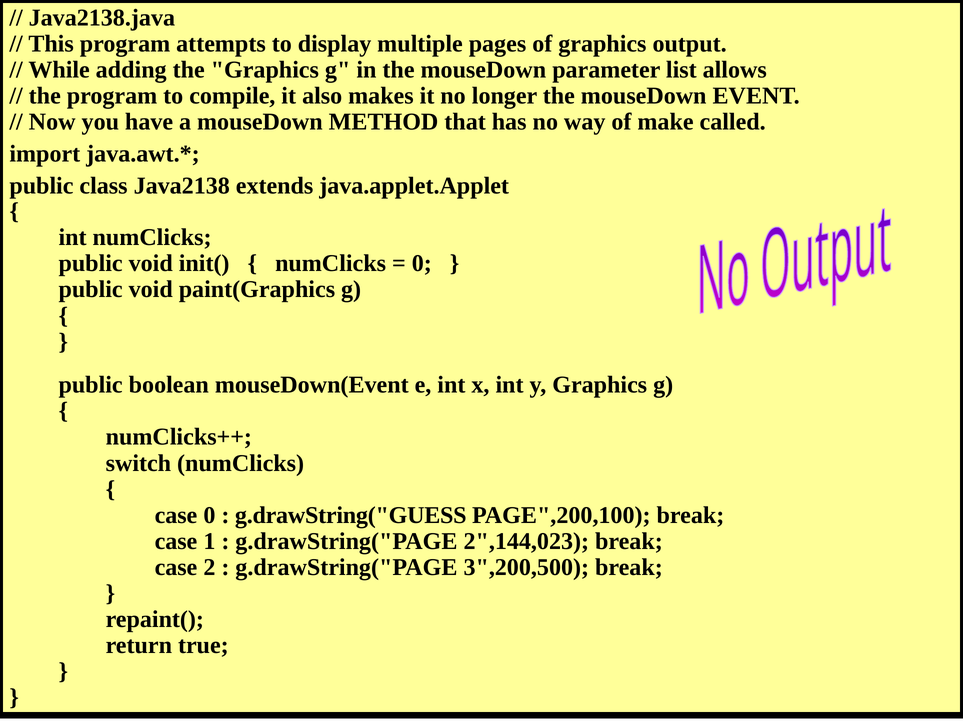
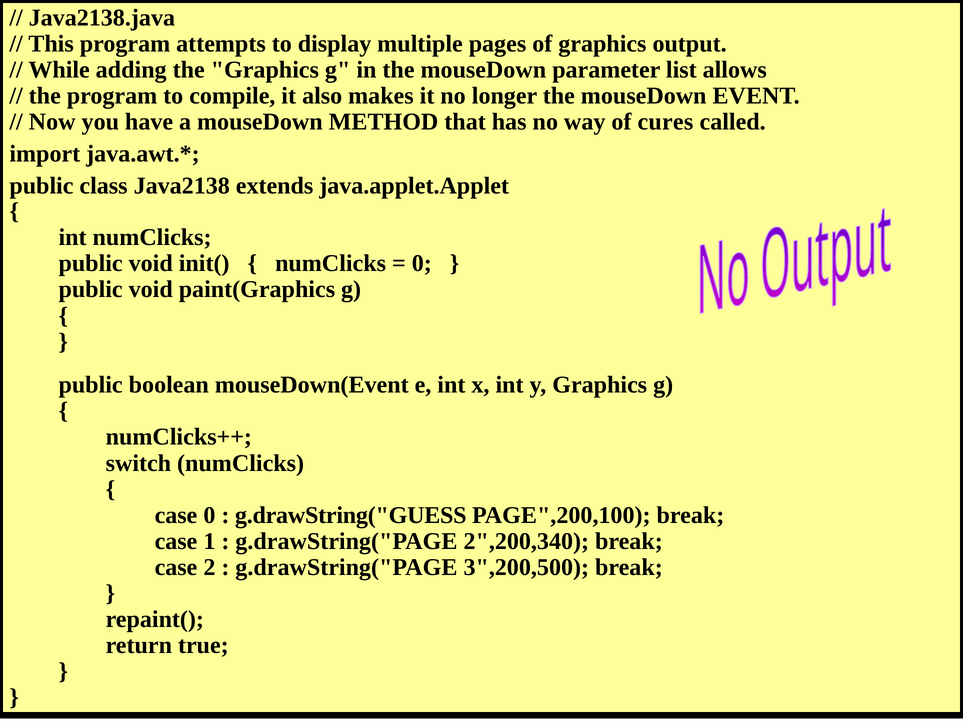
make: make -> cures (665, 122)
2",144,023: 2",144,023 -> 2",200,340 (526, 541)
